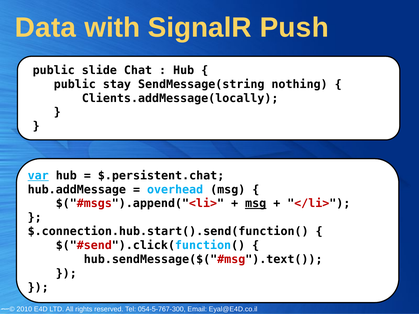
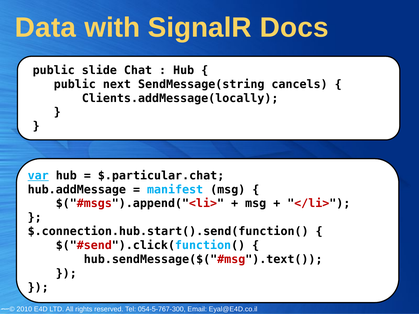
Push: Push -> Docs (294, 27)
stay: stay -> next (117, 84)
nothing: nothing -> cancels (300, 84)
$.persistent.chat: $.persistent.chat -> $.particular.chat (161, 176)
overhead: overhead -> manifest (175, 190)
msg underline: present -> none (256, 204)
